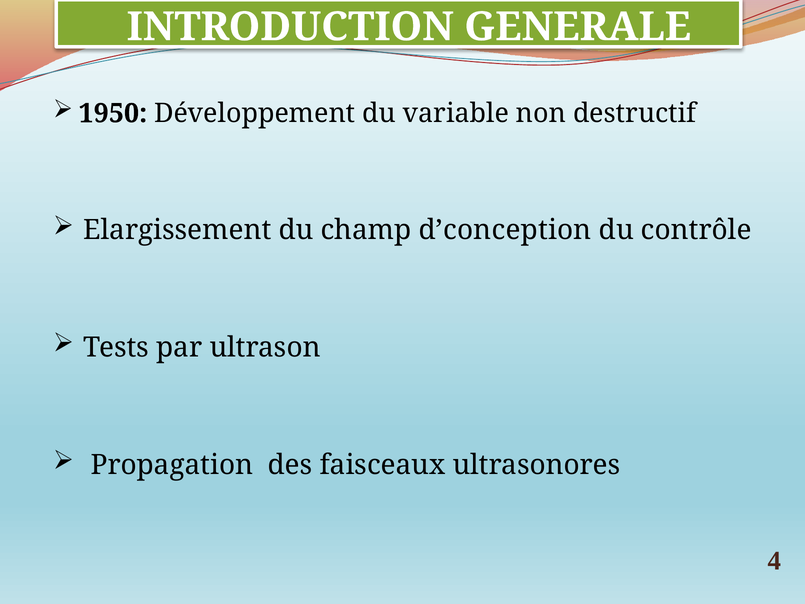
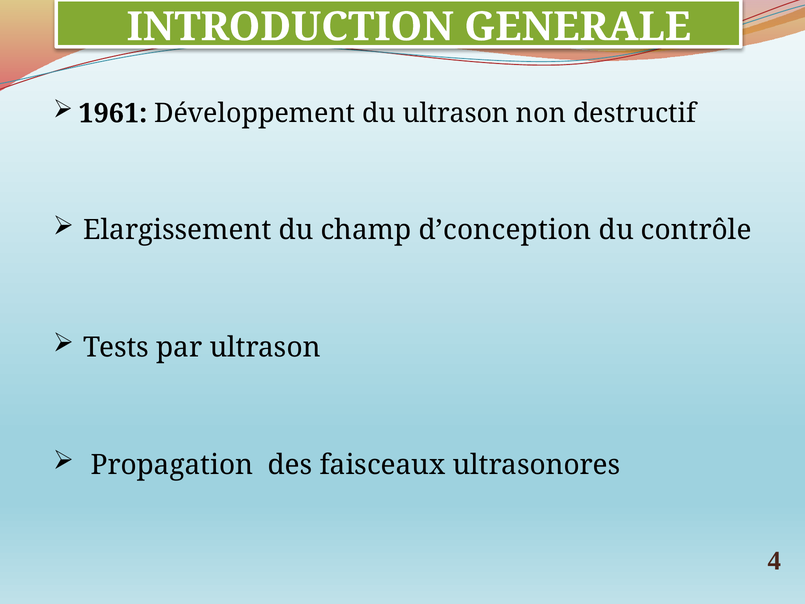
1950: 1950 -> 1961 (113, 113)
du variable: variable -> ultrason (456, 113)
